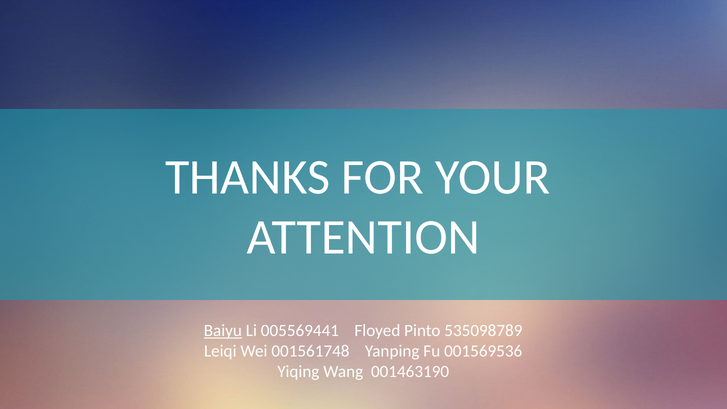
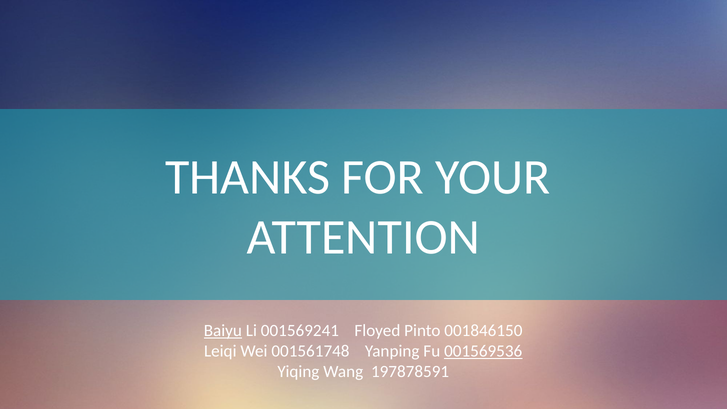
005569441: 005569441 -> 001569241 (300, 330)
535098789: 535098789 -> 001846150 (483, 330)
001569536 underline: none -> present (483, 351)
001463190: 001463190 -> 197878591 (410, 372)
